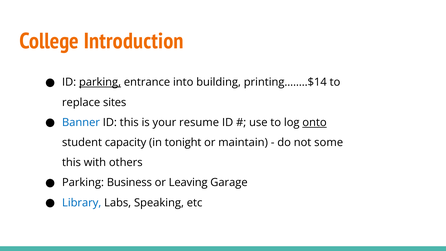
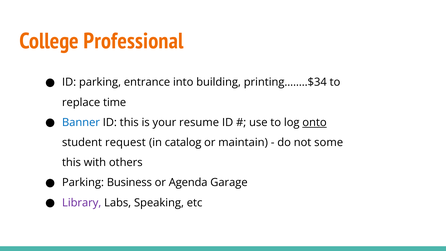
Introduction: Introduction -> Professional (134, 41)
parking underline: present -> none (100, 82)
printing……..$14: printing……..$14 -> printing……..$34 (285, 82)
sites: sites -> time (115, 102)
capacity: capacity -> request (125, 142)
tonight: tonight -> catalog (183, 142)
Leaving: Leaving -> Agenda (188, 183)
Library colour: blue -> purple (82, 203)
